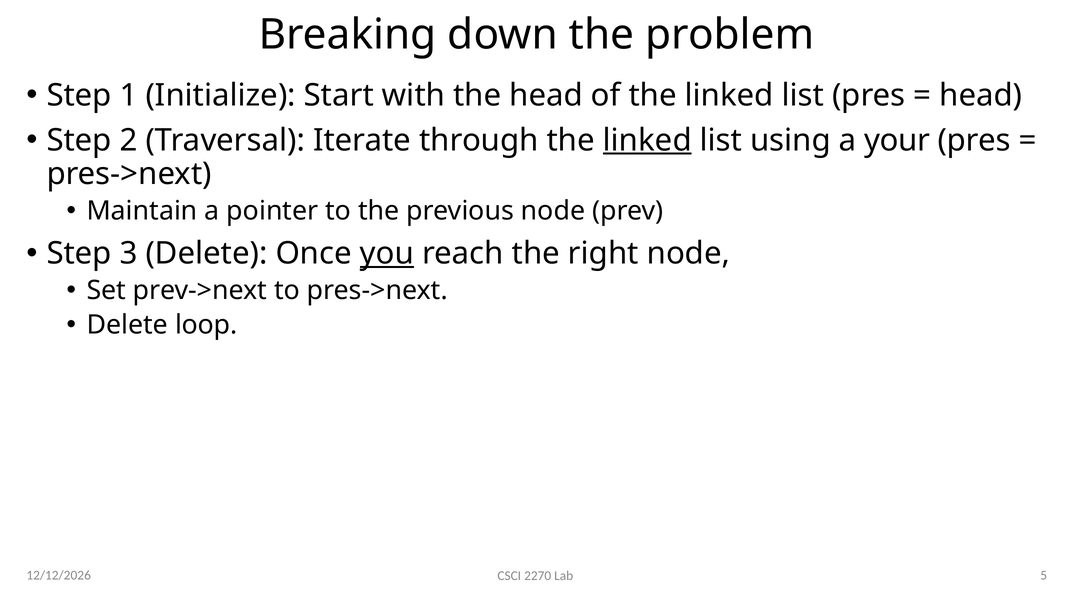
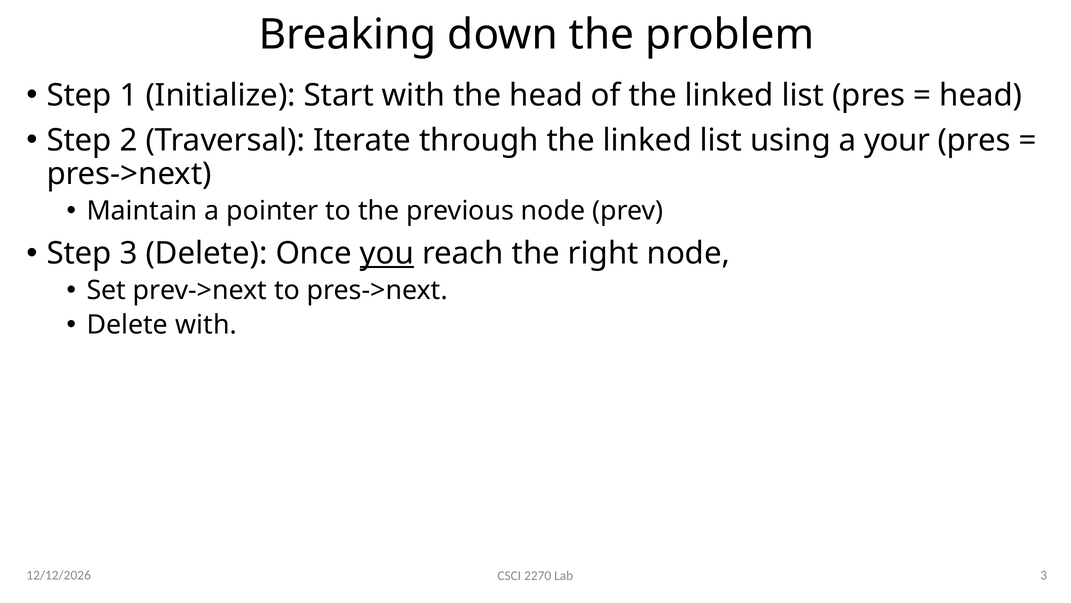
linked underline: present -> none (647, 140)
Delete loop: loop -> with (206, 325)
Lab 5: 5 -> 3 (1044, 575)
